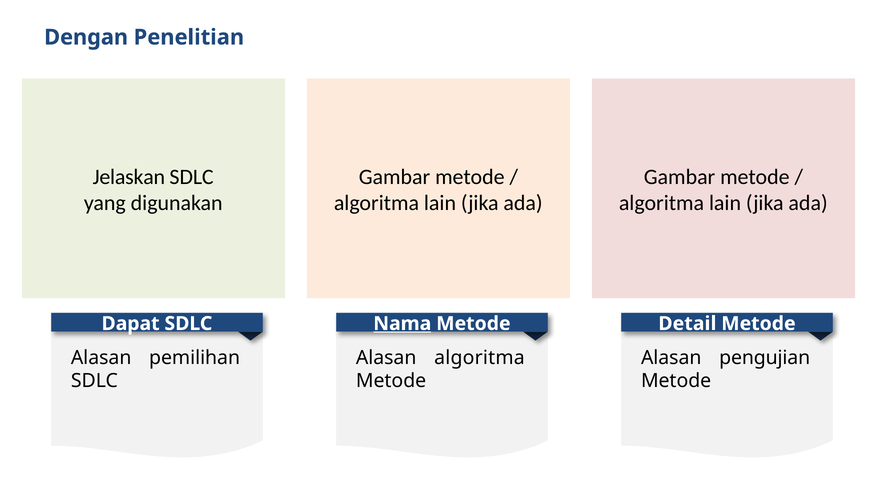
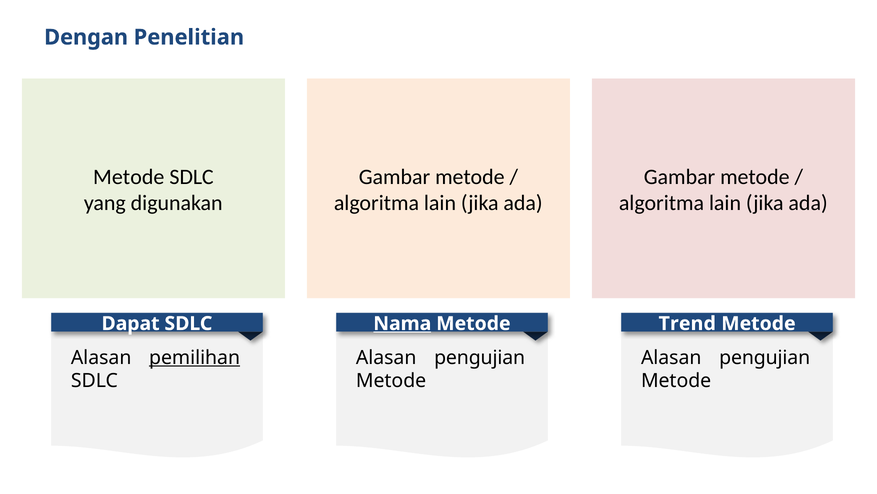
Jelaskan: Jelaskan -> Metode (129, 177)
Detail: Detail -> Trend (687, 323)
pemilihan underline: none -> present (195, 357)
algoritma: algoritma -> pengujian (480, 357)
